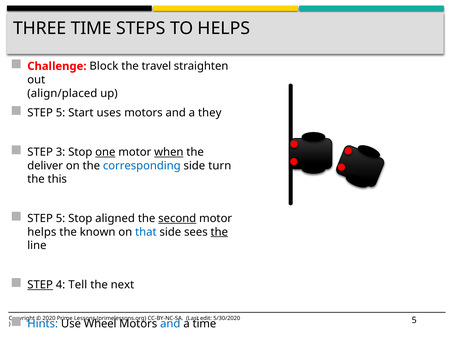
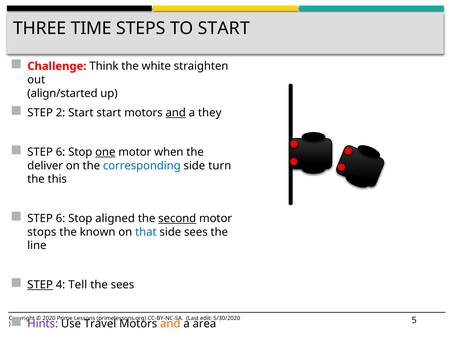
TO HELPS: HELPS -> START (224, 29)
Block: Block -> Think (104, 66)
travel: travel -> white (156, 66)
align/placed: align/placed -> align/started (62, 93)
5: 5 -> 2 (61, 113)
Start uses: uses -> start (109, 113)
and underline: none -> present (176, 113)
3: 3 -> 6 (61, 152)
when underline: present -> none (169, 152)
5: 5 -> 6 (61, 218)
helps: helps -> stops (42, 232)
the underline: present -> none (219, 232)
the next: next -> sees (122, 285)
Hints colour: blue -> purple (43, 324)
Wheel: Wheel -> Travel (100, 324)
and colour: blue -> orange (170, 324)
a time: time -> area (204, 324)
